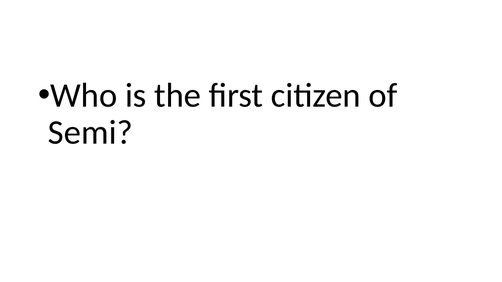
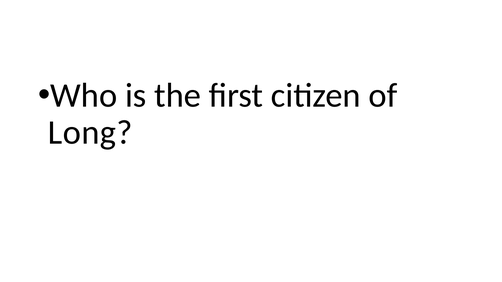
Semi: Semi -> Long (90, 133)
